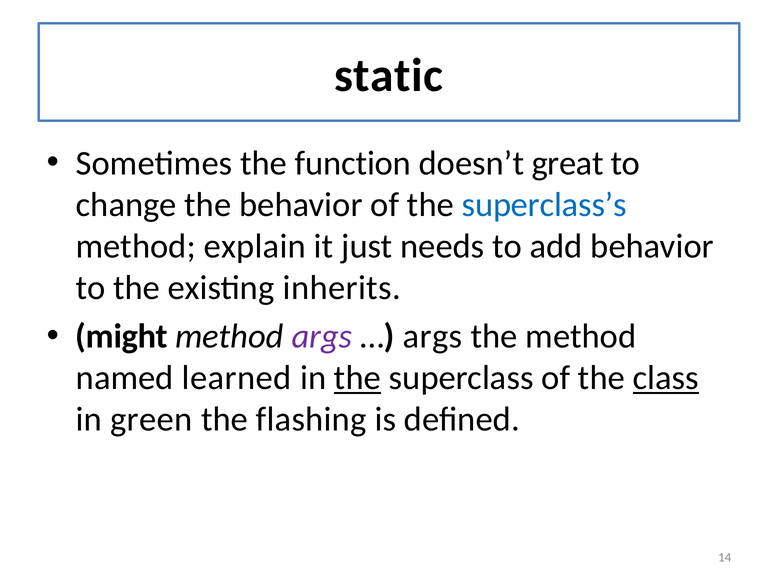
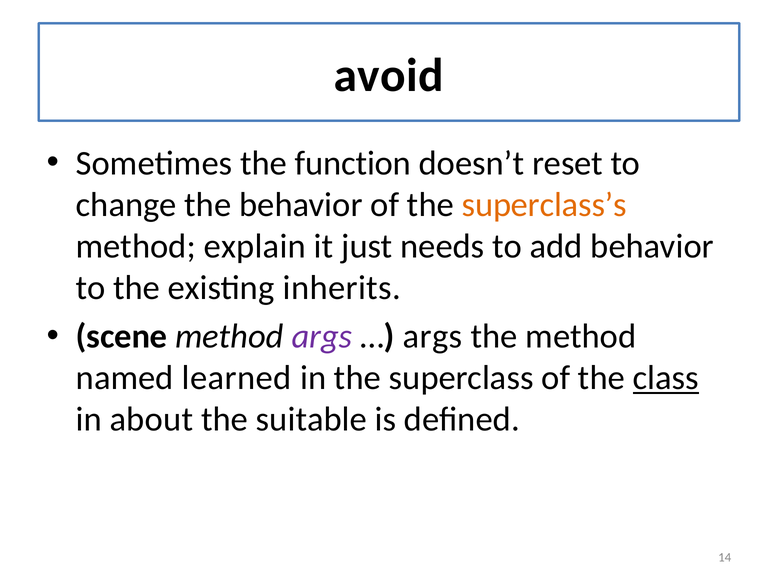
static: static -> avoid (389, 75)
great: great -> reset (568, 163)
superclass’s colour: blue -> orange (544, 205)
might: might -> scene (122, 336)
the underline: present -> none (357, 378)
green: green -> about (151, 419)
flashing: flashing -> suitable (311, 419)
